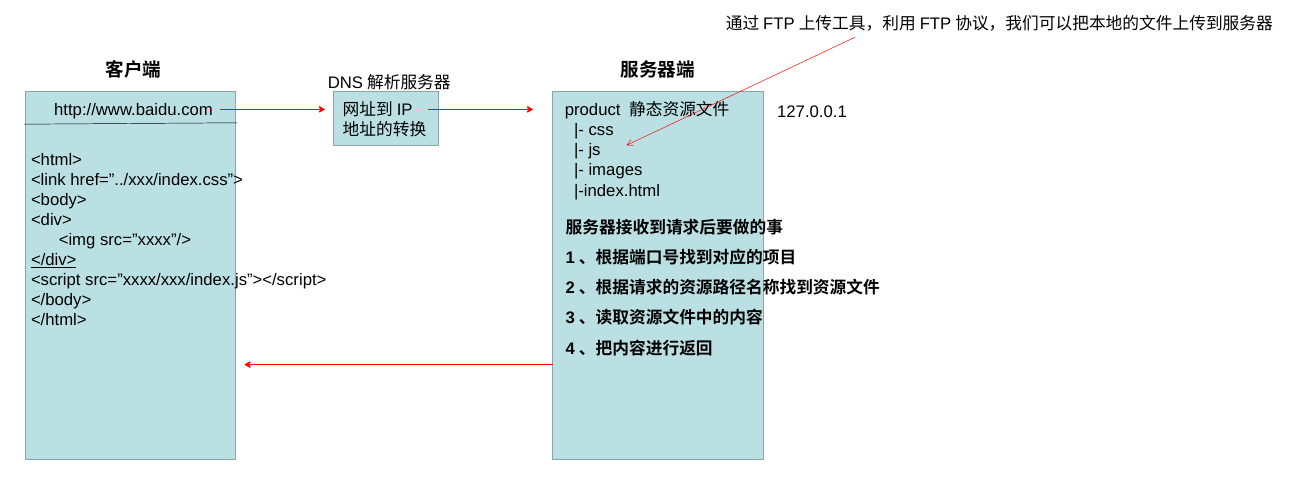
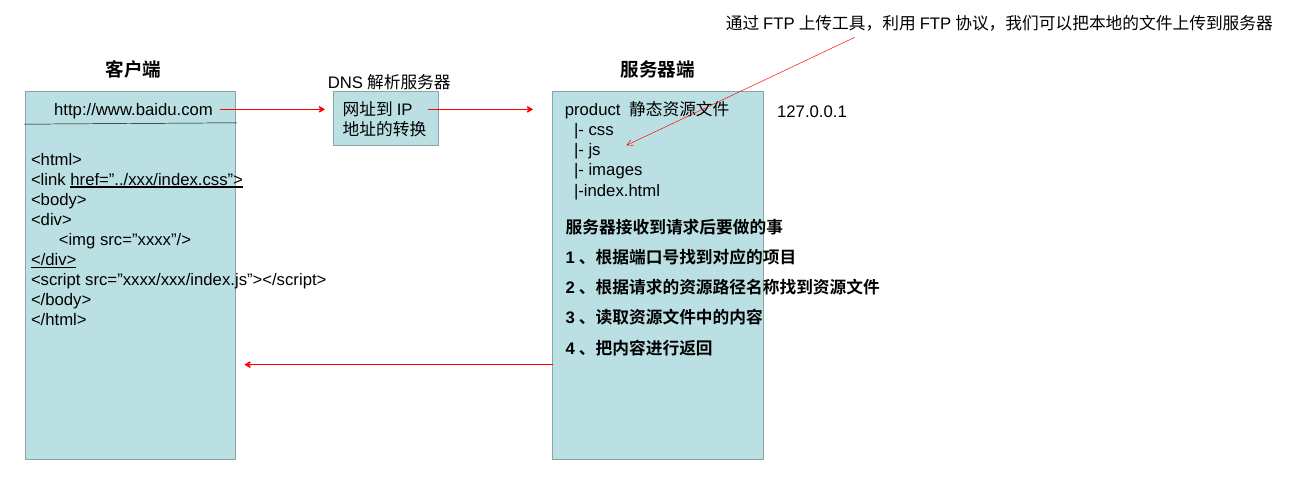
href=”../xxx/index.css”> underline: none -> present (157, 180)
